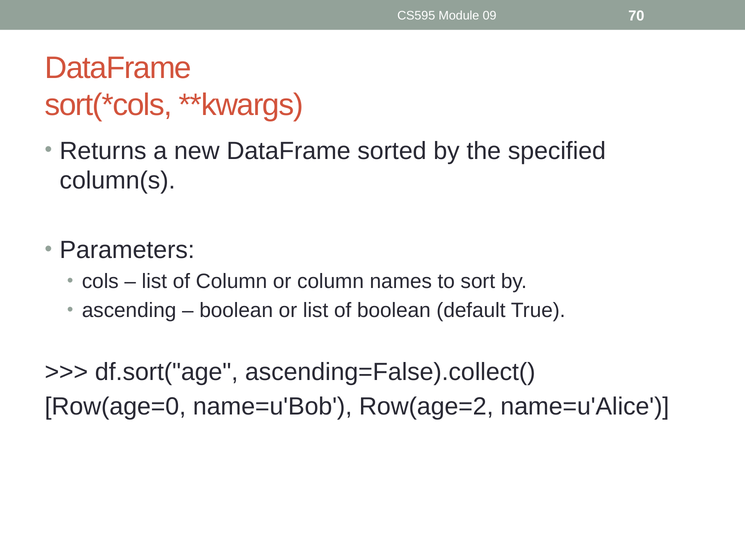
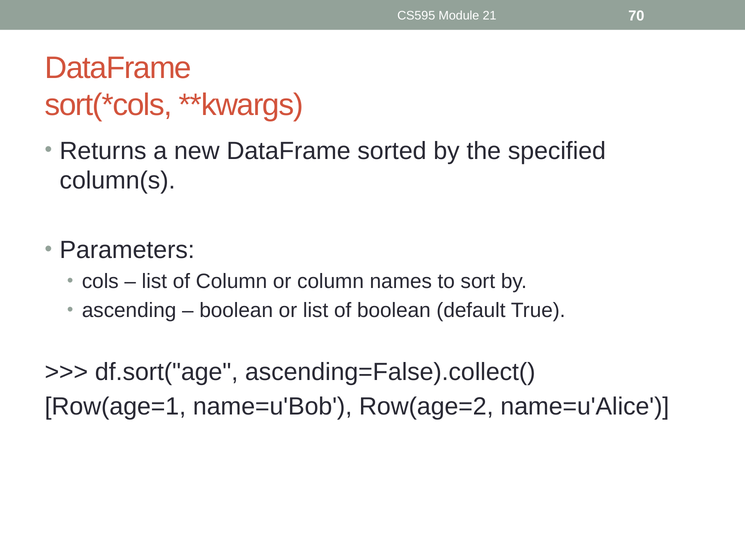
09: 09 -> 21 (490, 16)
Row(age=0: Row(age=0 -> Row(age=1 (115, 407)
